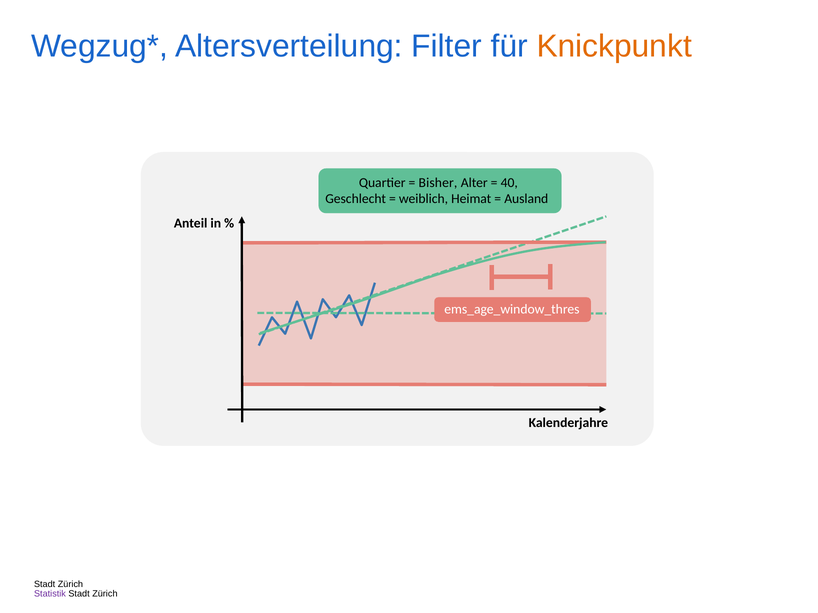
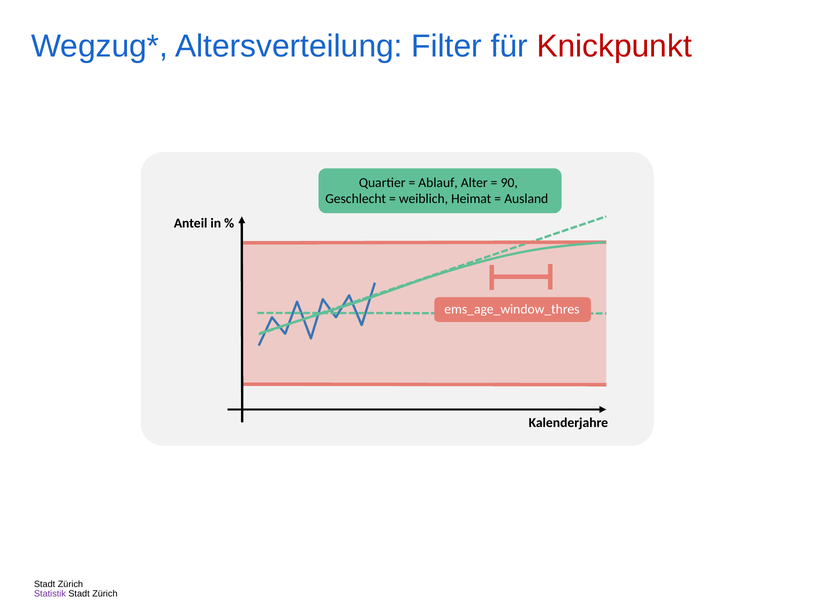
Knickpunkt colour: orange -> red (614, 46)
Bisher: Bisher -> Ablauf (438, 183)
40: 40 -> 90 (509, 183)
